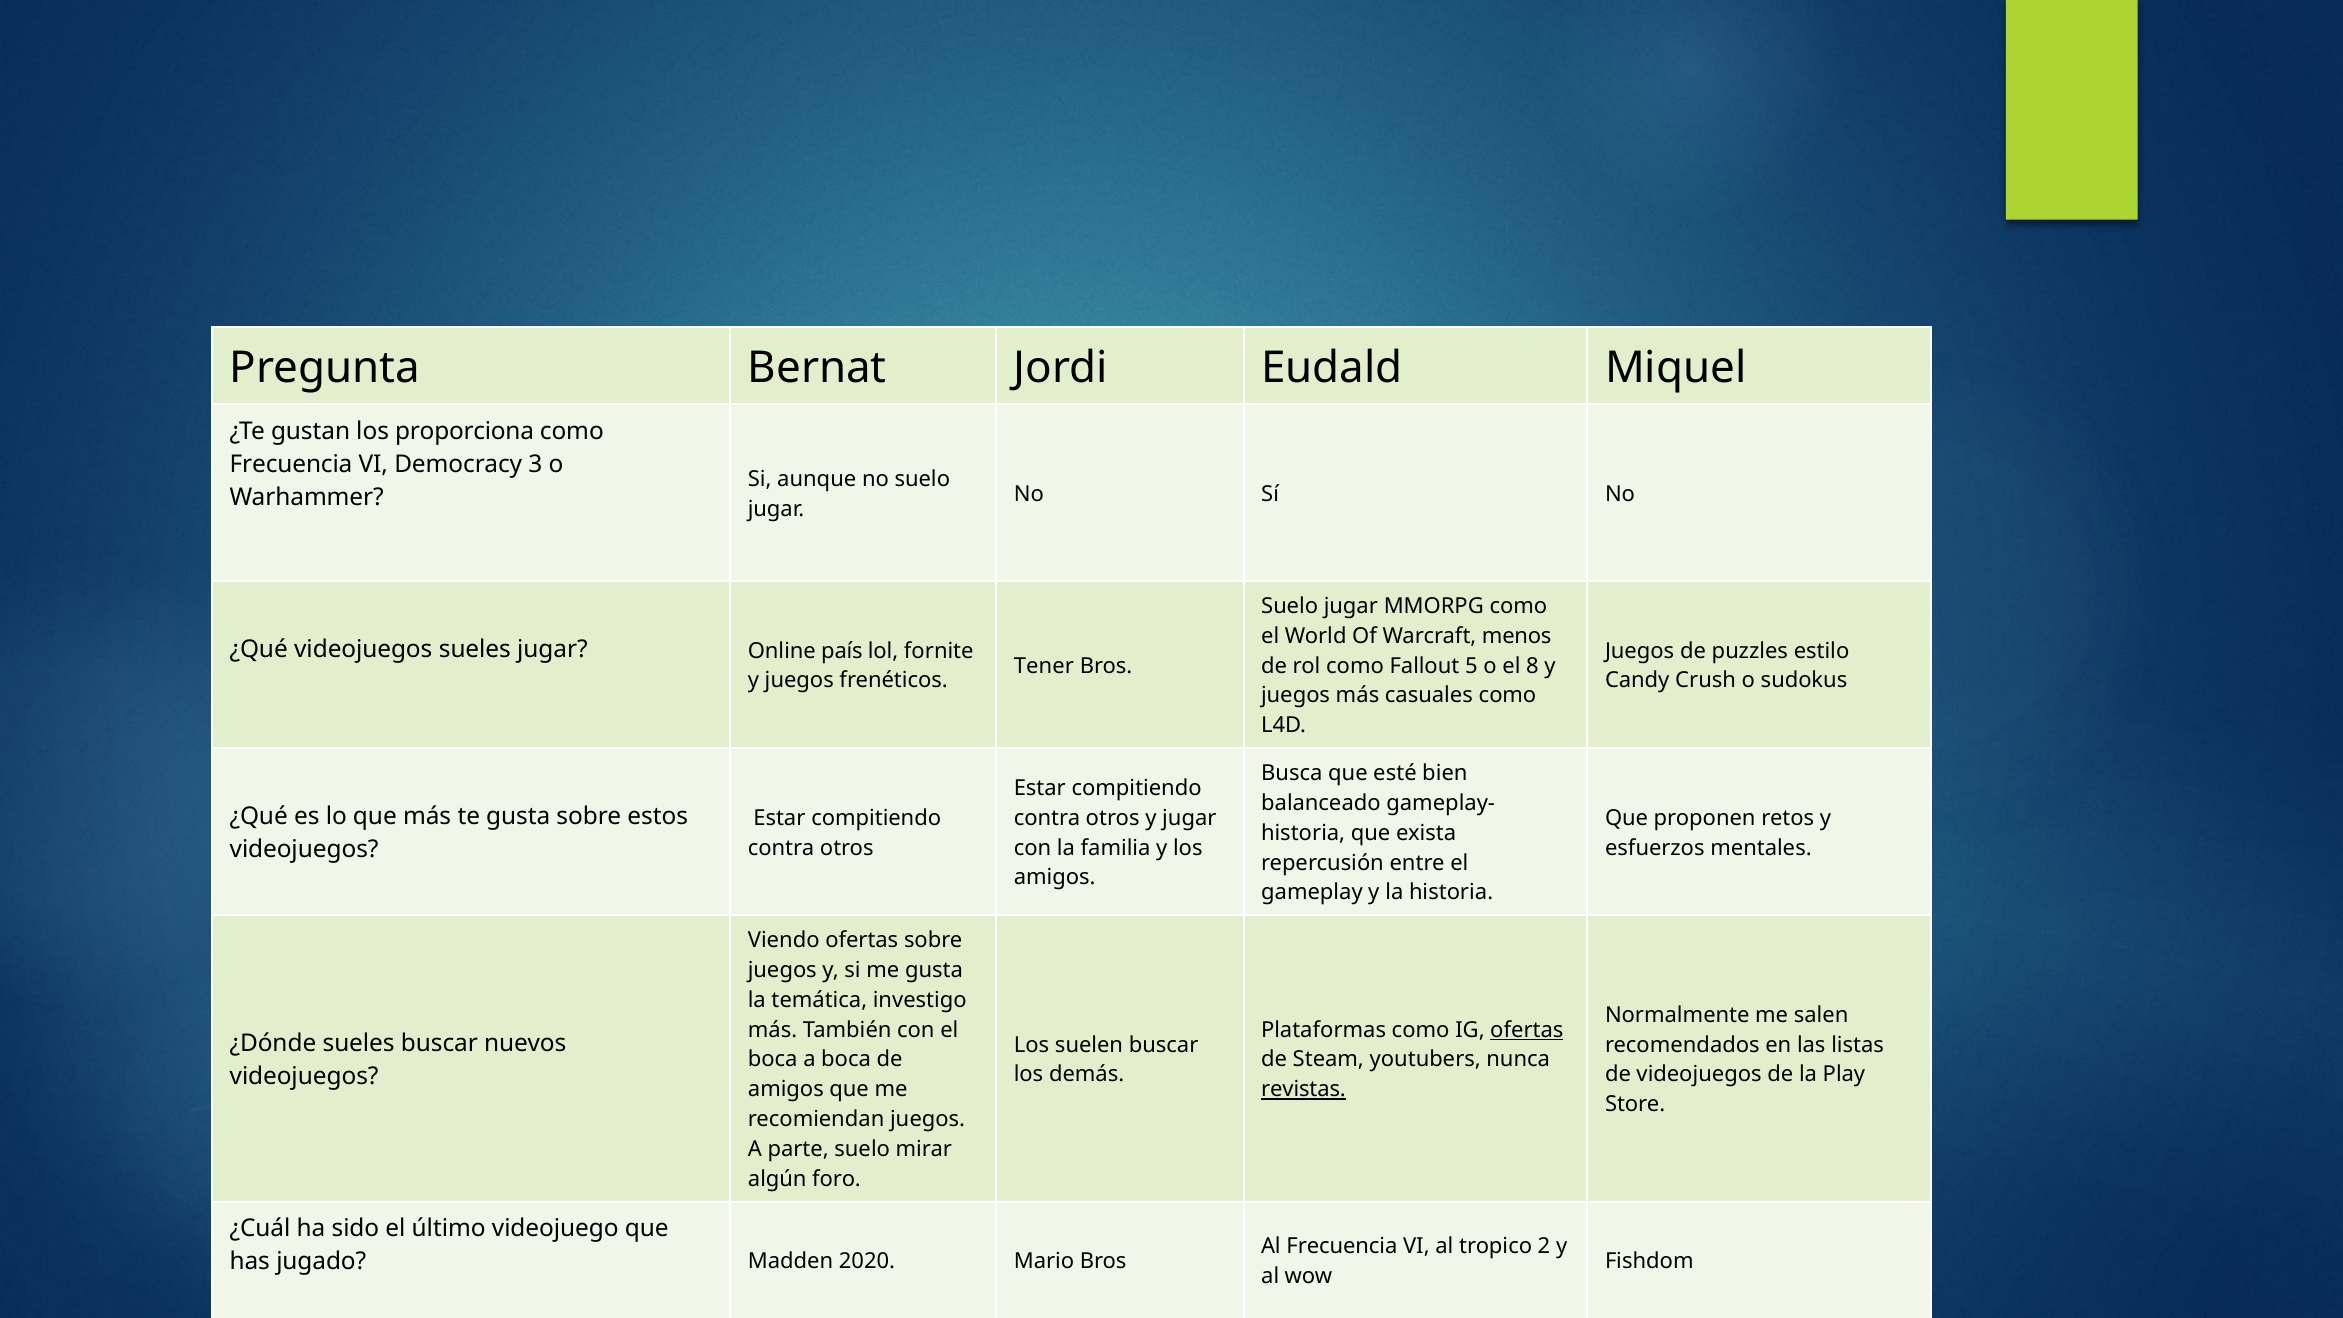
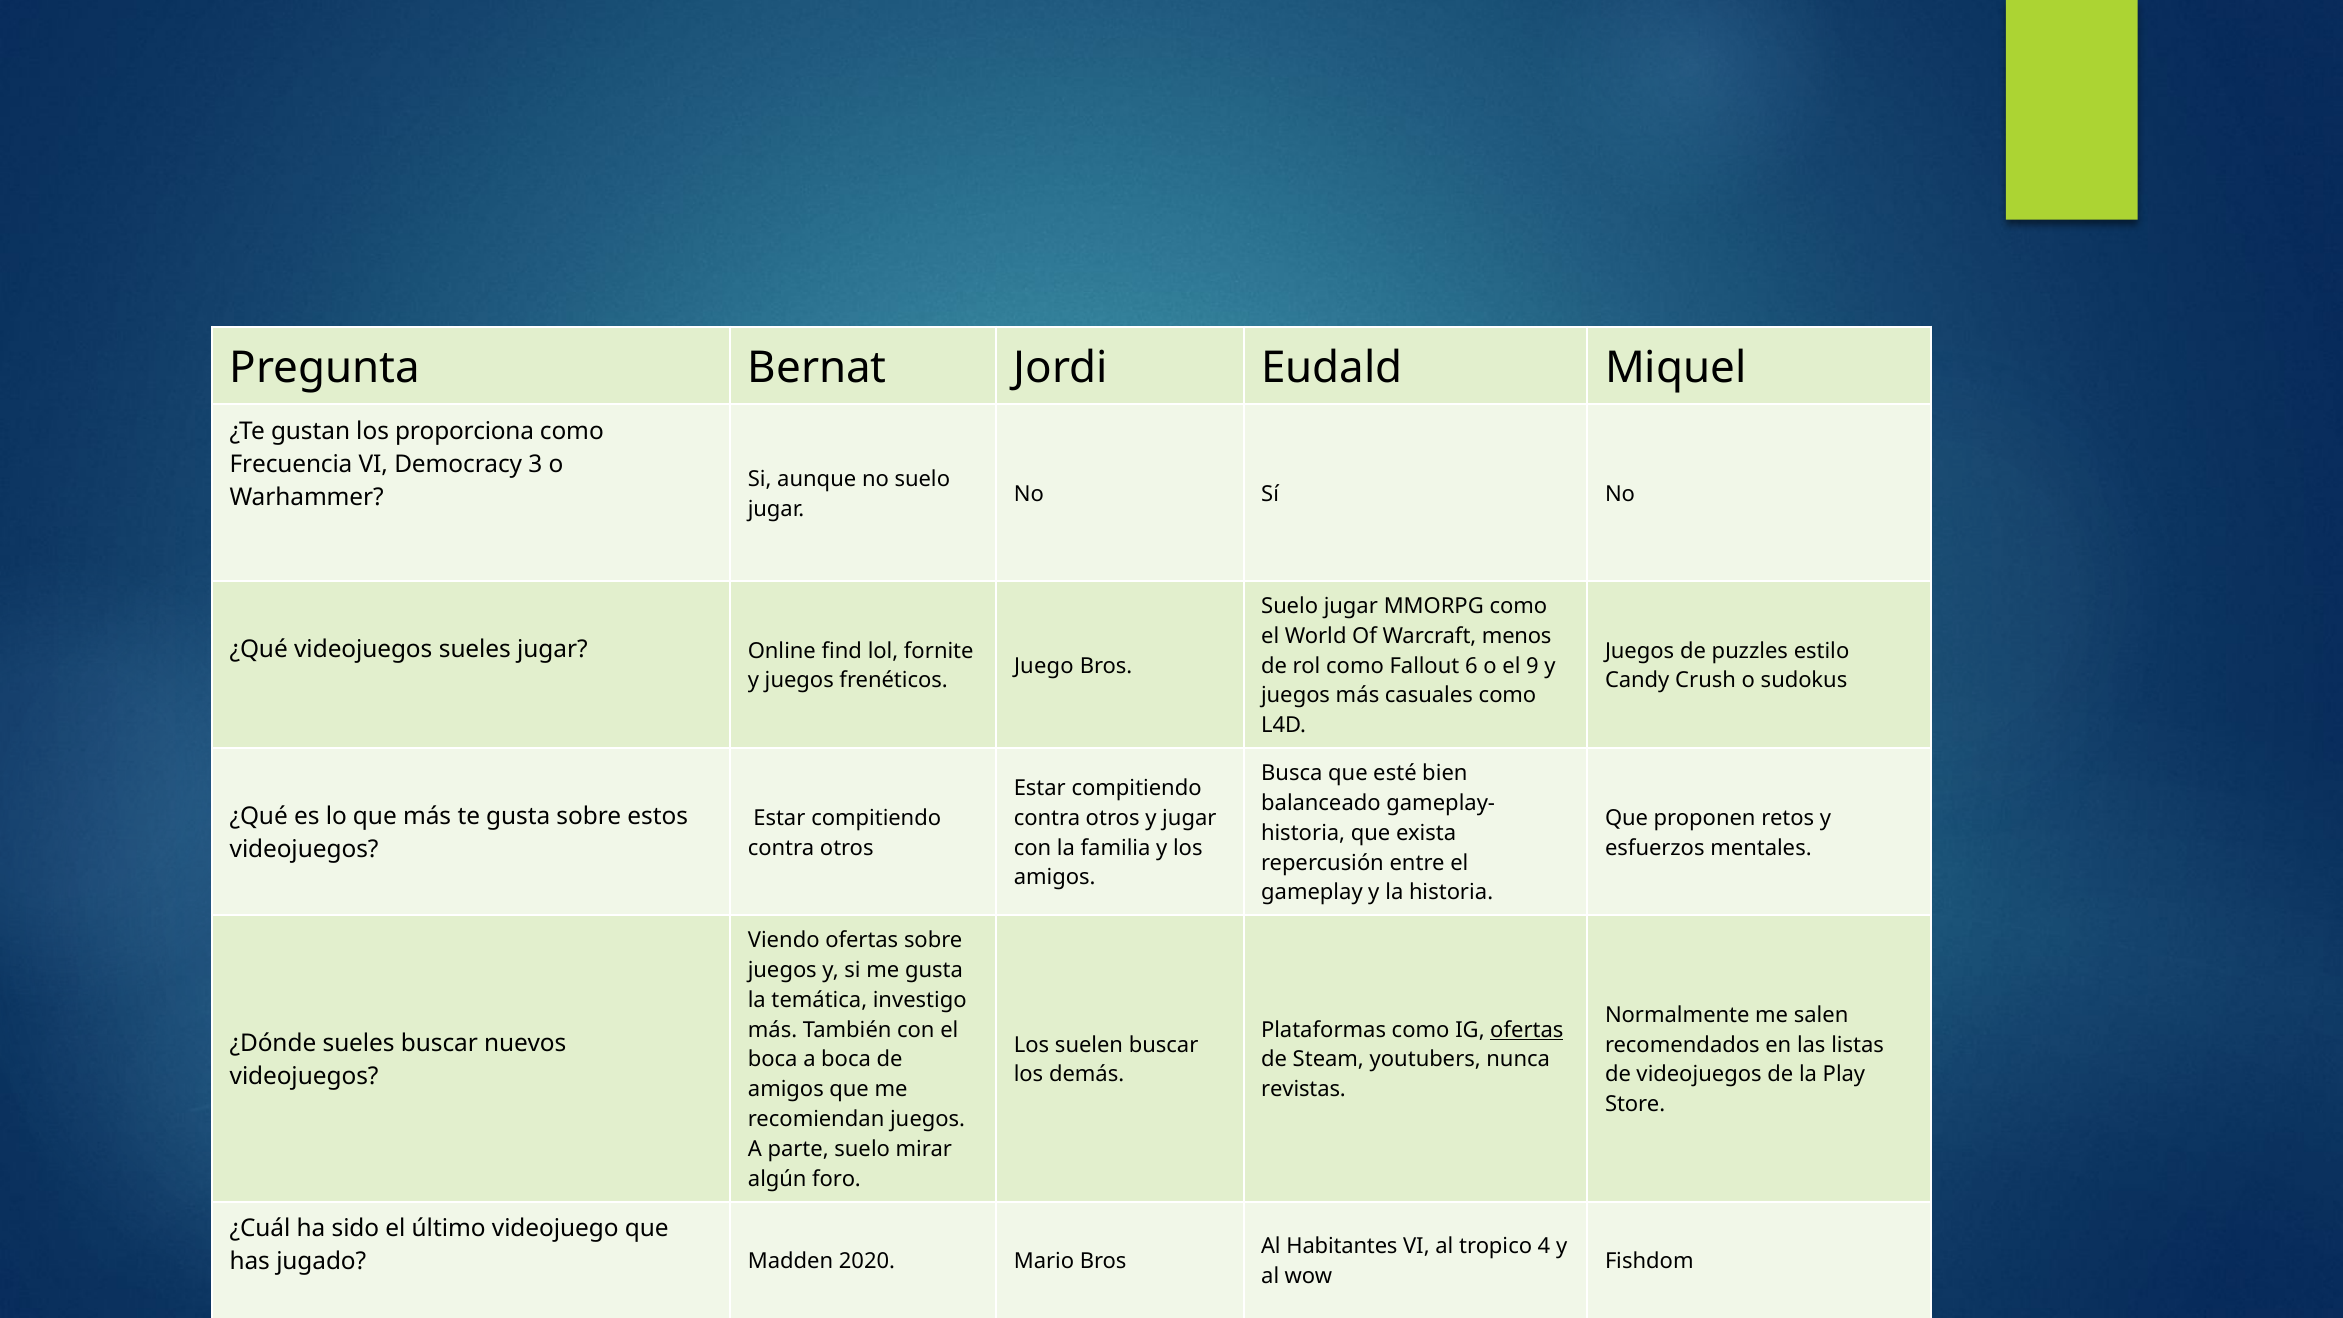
país: país -> find (842, 651)
Tener: Tener -> Juego (1044, 666)
5: 5 -> 6 (1471, 666)
8: 8 -> 9 (1532, 666)
revistas underline: present -> none (1304, 1090)
Al Frecuencia: Frecuencia -> Habitantes (1342, 1247)
2: 2 -> 4 (1544, 1247)
